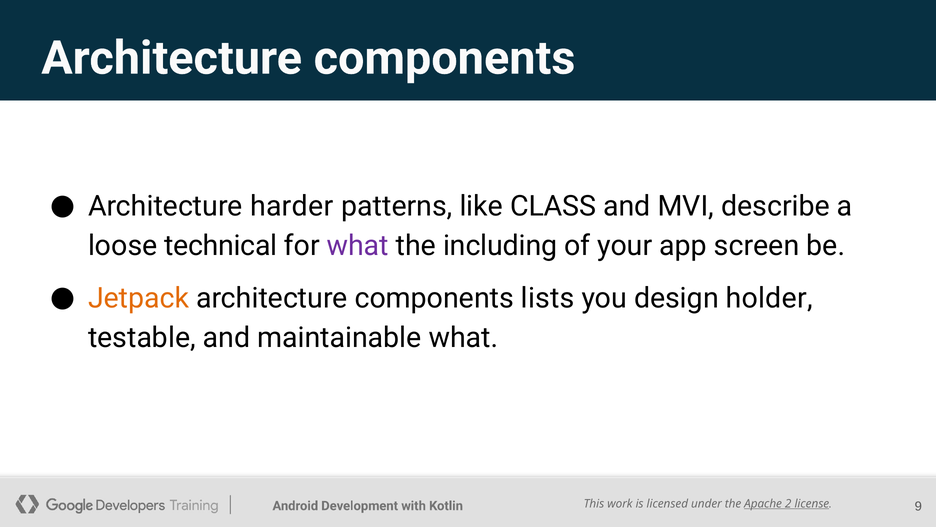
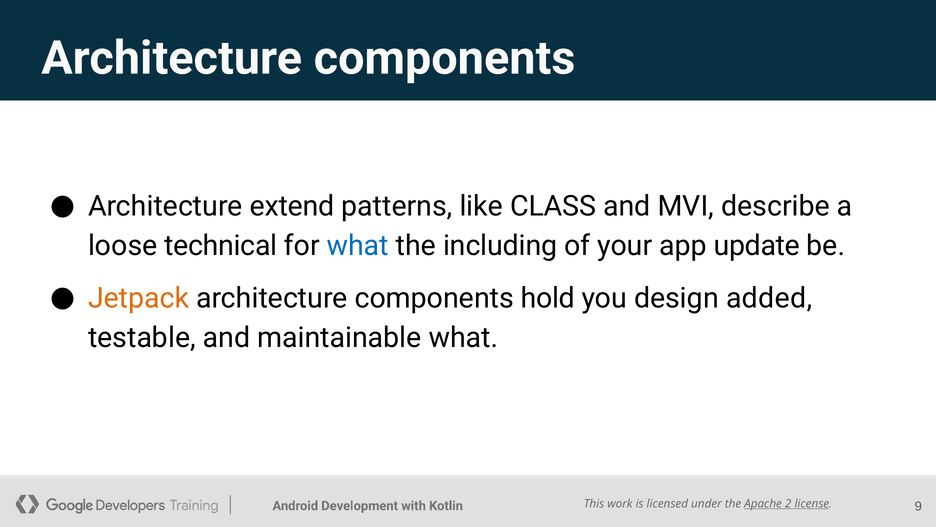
harder: harder -> extend (292, 206)
what colour: purple -> blue (358, 246)
screen: screen -> update (757, 246)
lists: lists -> hold (548, 298)
holder: holder -> added (769, 298)
